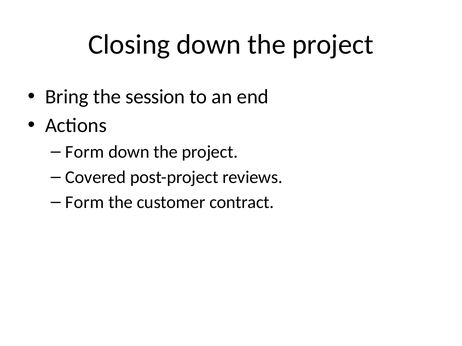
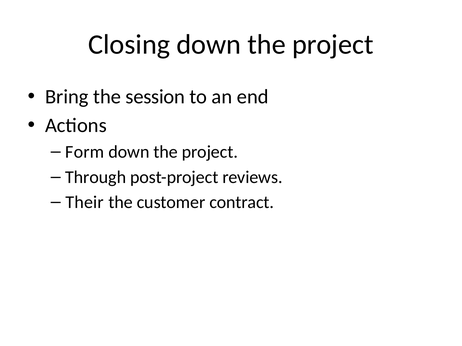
Covered: Covered -> Through (96, 177)
Form: Form -> Their (85, 203)
